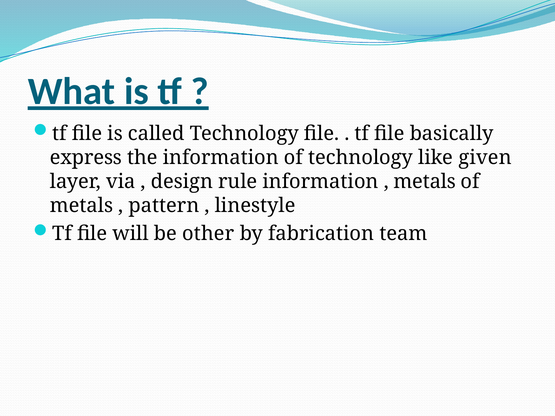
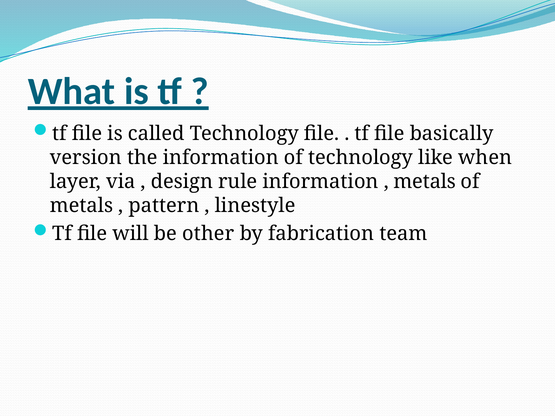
express: express -> version (86, 158)
given: given -> when (485, 158)
